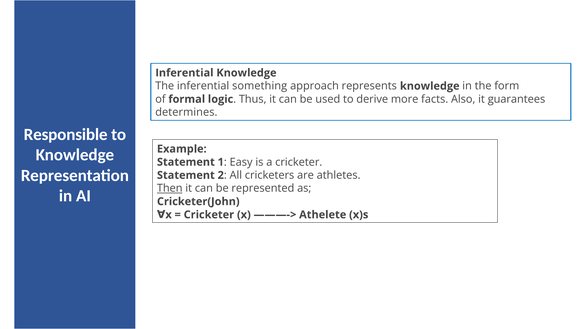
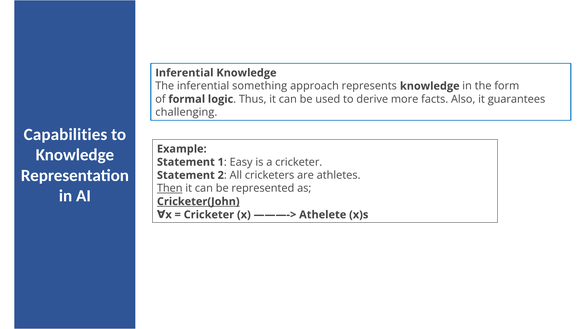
determines: determines -> challenging (186, 112)
Responsible: Responsible -> Capabilities (65, 135)
Cricketer(John underline: none -> present (198, 202)
